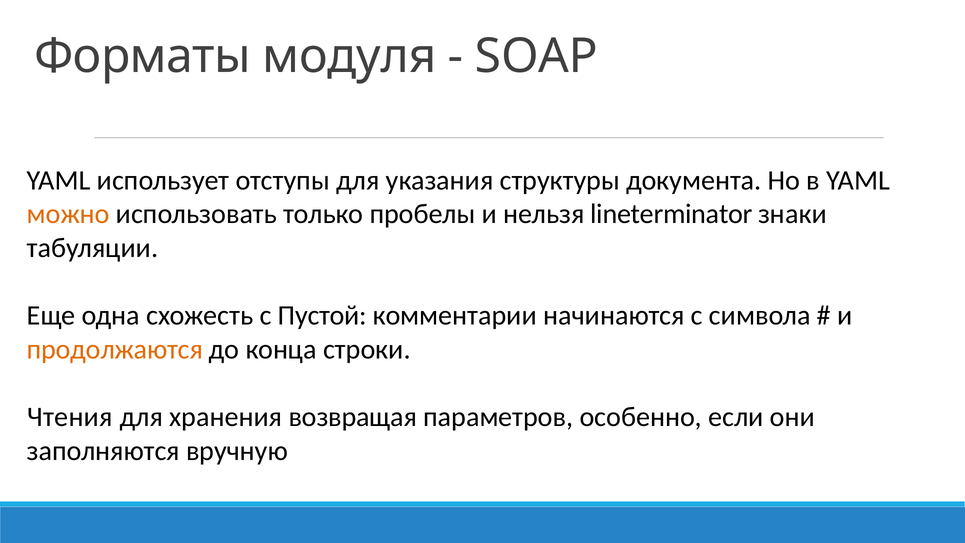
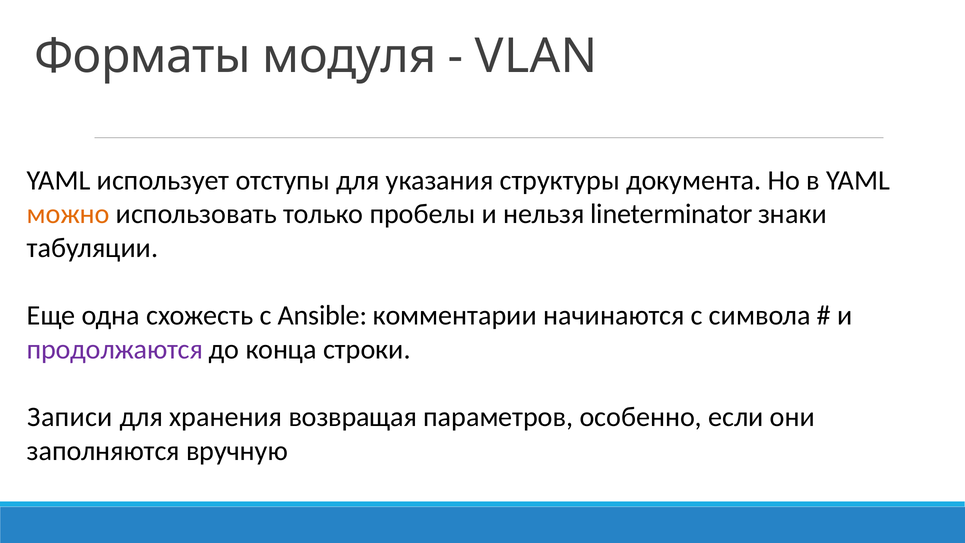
SOAP: SOAP -> VLAN (536, 56)
Пустой: Пустой -> Ansible (322, 316)
продолжаются colour: orange -> purple (115, 349)
Чтения: Чтения -> Записи (70, 417)
